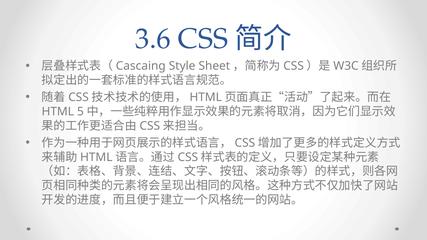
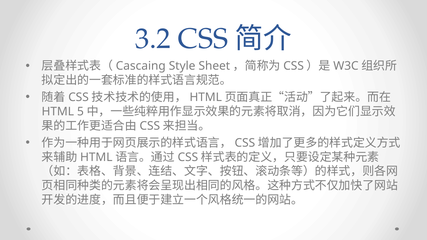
3.6: 3.6 -> 3.2 (153, 39)
